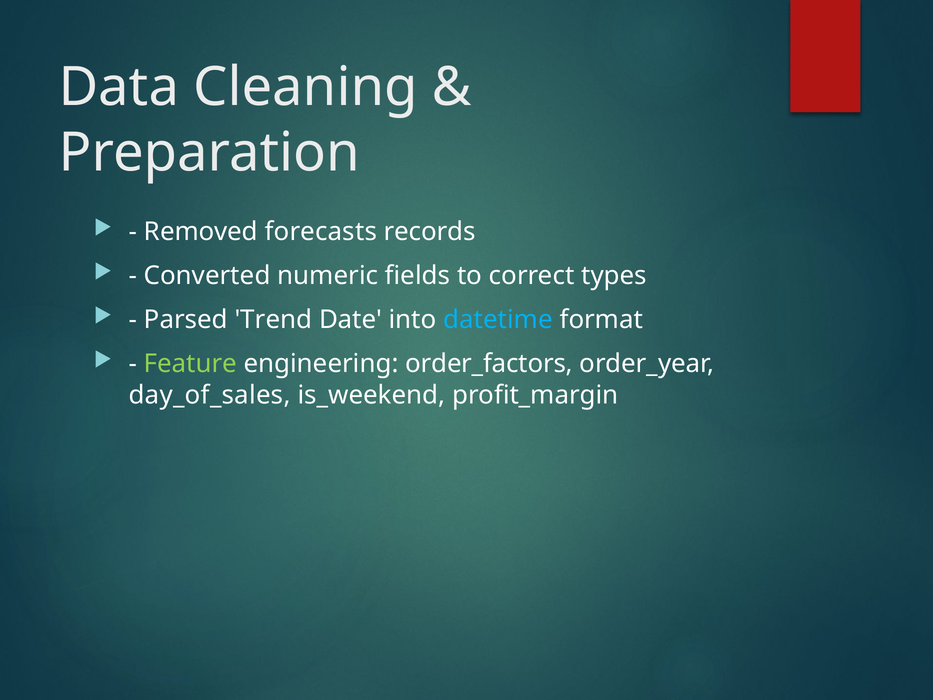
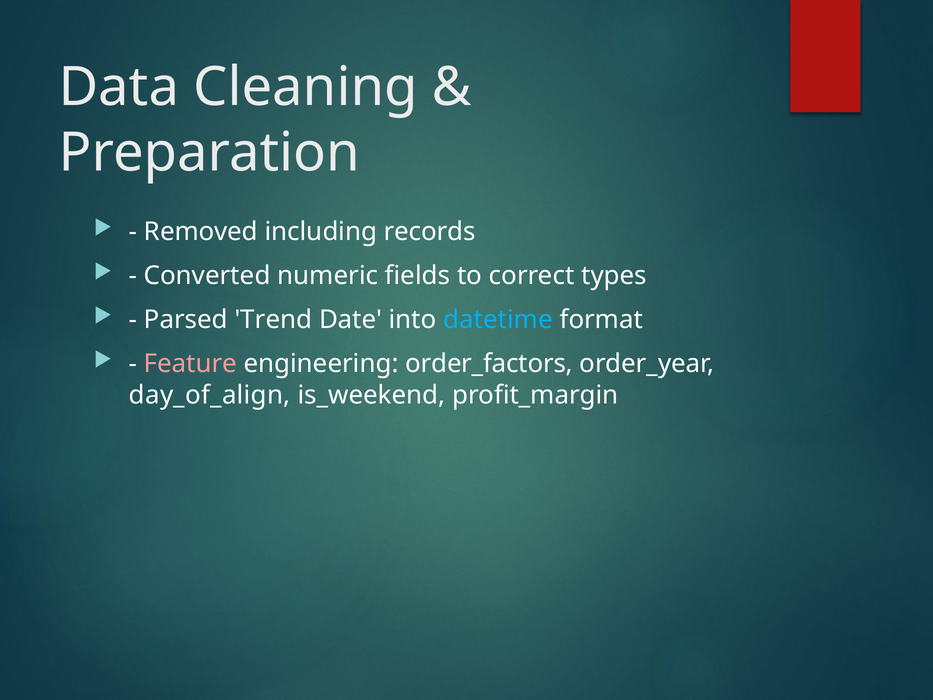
forecasts: forecasts -> including (321, 232)
Feature colour: light green -> pink (190, 364)
day_of_sales: day_of_sales -> day_of_align (210, 395)
